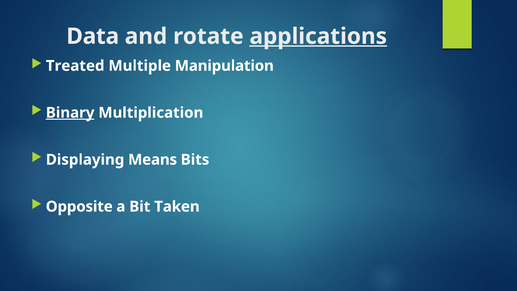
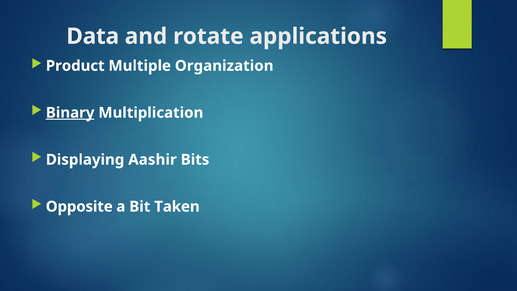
applications underline: present -> none (318, 36)
Treated: Treated -> Product (75, 66)
Manipulation: Manipulation -> Organization (224, 66)
Means: Means -> Aashir (152, 160)
